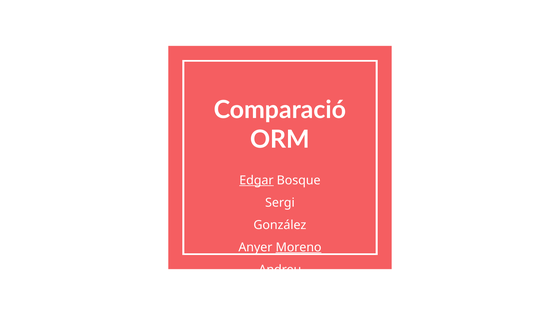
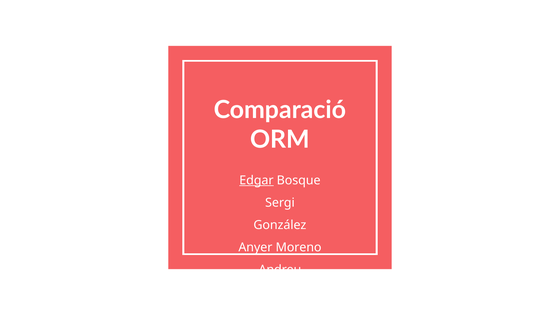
Moreno underline: present -> none (299, 247)
